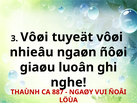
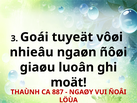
3 Vôøi: Vôøi -> Goái (34, 37)
nghe: nghe -> moät (69, 82)
